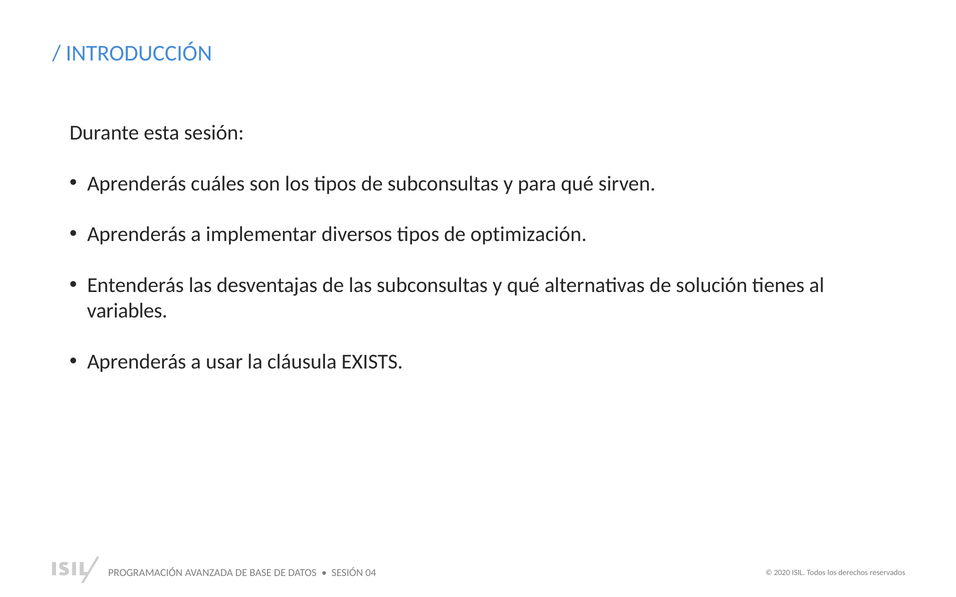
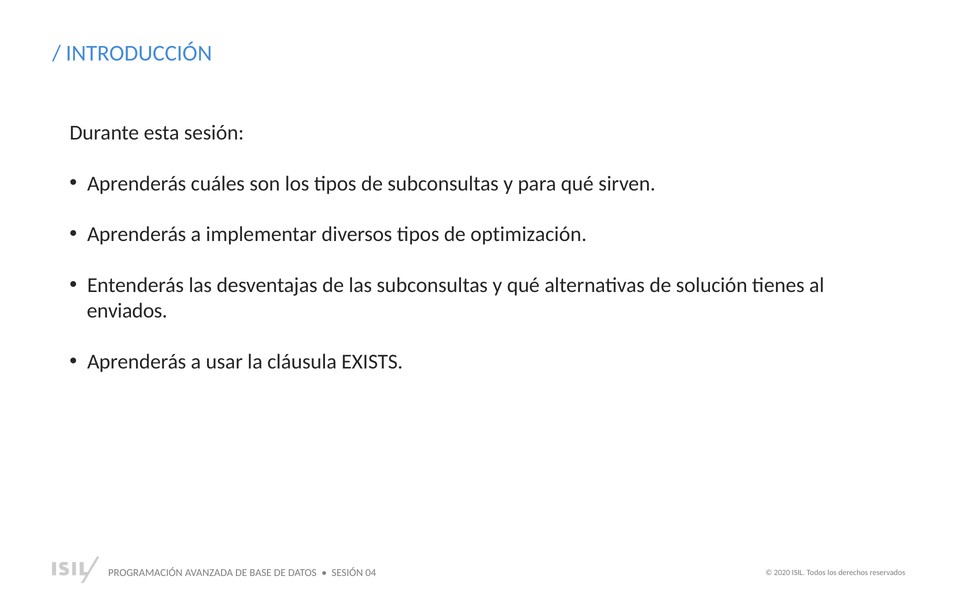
variables: variables -> enviados (127, 311)
